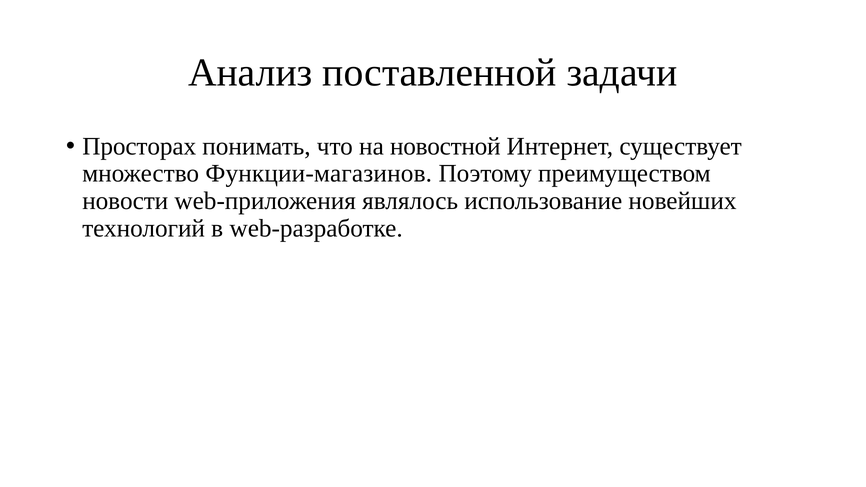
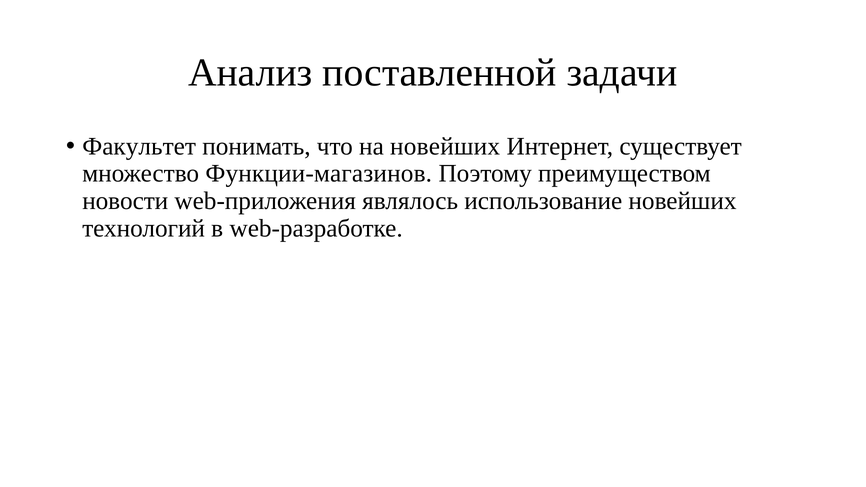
Просторах: Просторах -> Факультет (139, 146)
на новостной: новостной -> новейших (445, 146)
